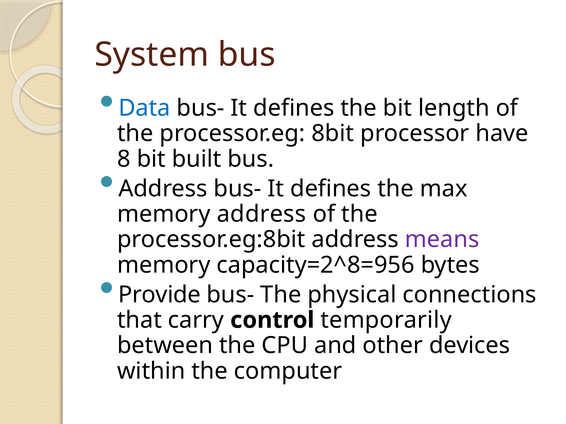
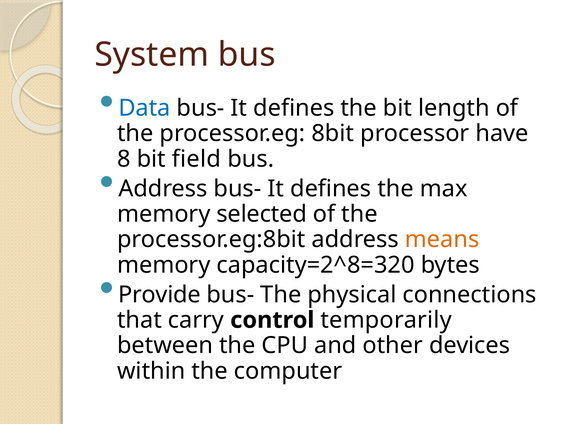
built: built -> field (196, 159)
memory address: address -> selected (262, 214)
means colour: purple -> orange (442, 240)
capacity=2^8=956: capacity=2^8=956 -> capacity=2^8=320 (316, 265)
